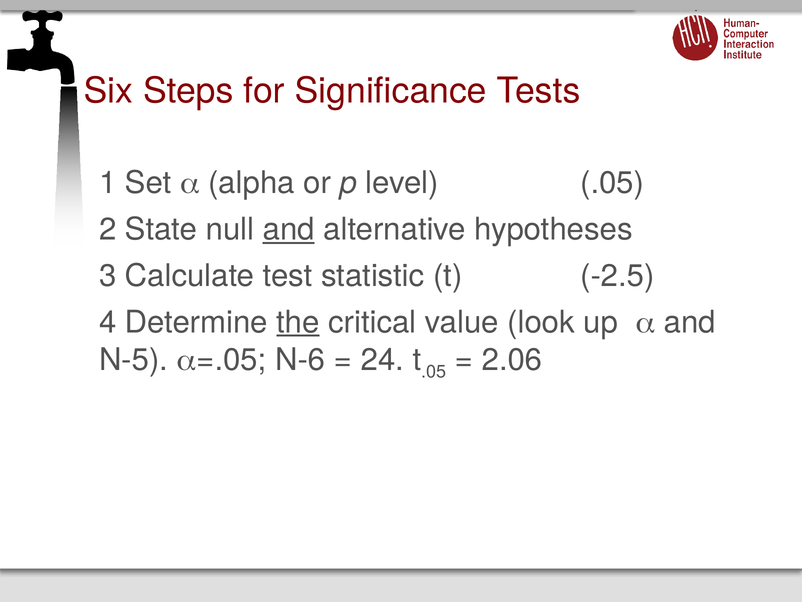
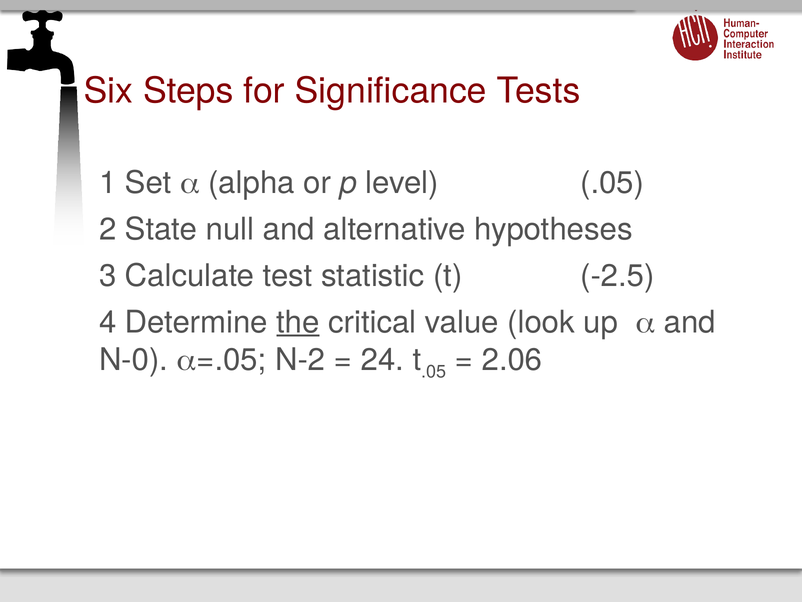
and underline: present -> none (289, 229)
N-5: N-5 -> N-0 (134, 359)
N-6: N-6 -> N-2 (300, 359)
